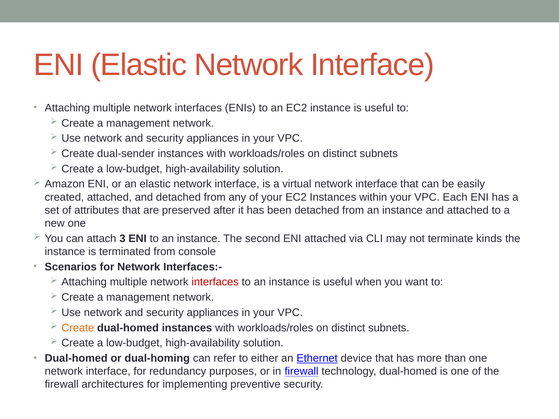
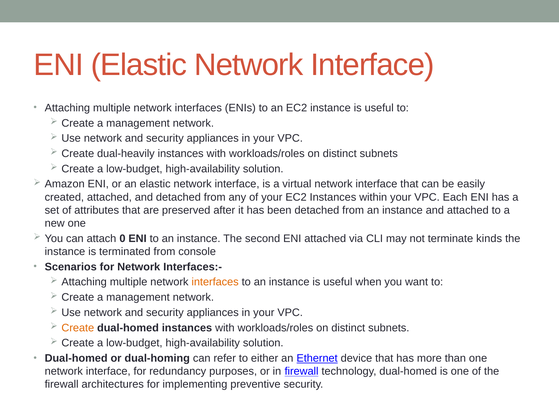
dual-sender: dual-sender -> dual-heavily (126, 154)
3: 3 -> 0 (122, 239)
interfaces colour: red -> orange (215, 282)
